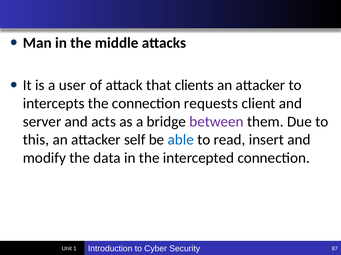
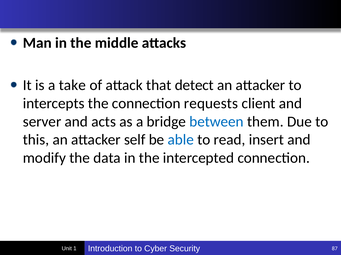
user: user -> take (72, 86)
clients: clients -> detect (194, 86)
between colour: purple -> blue (217, 122)
